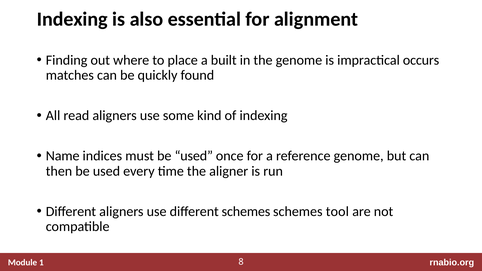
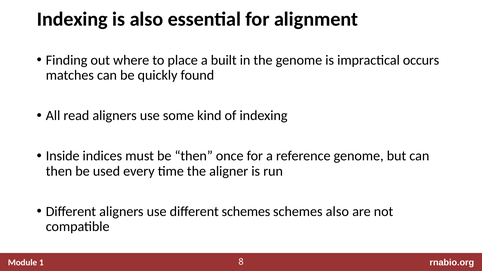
Name: Name -> Inside (63, 156)
must be used: used -> then (194, 156)
schemes tool: tool -> also (337, 212)
